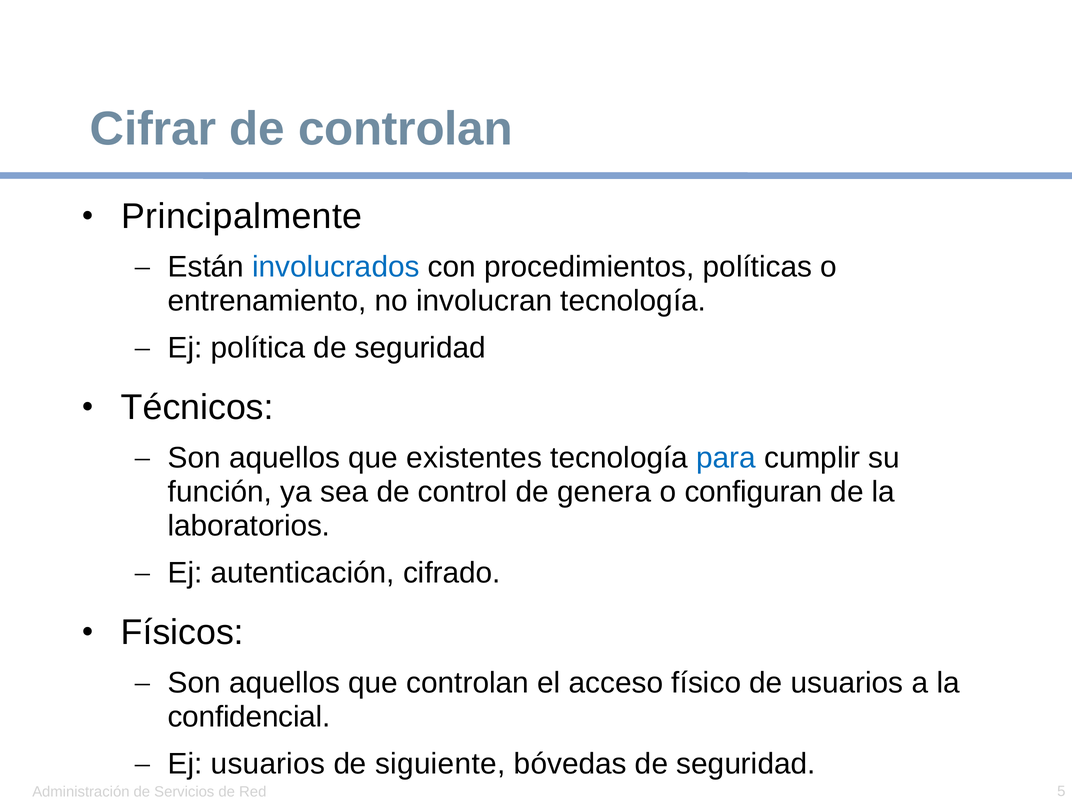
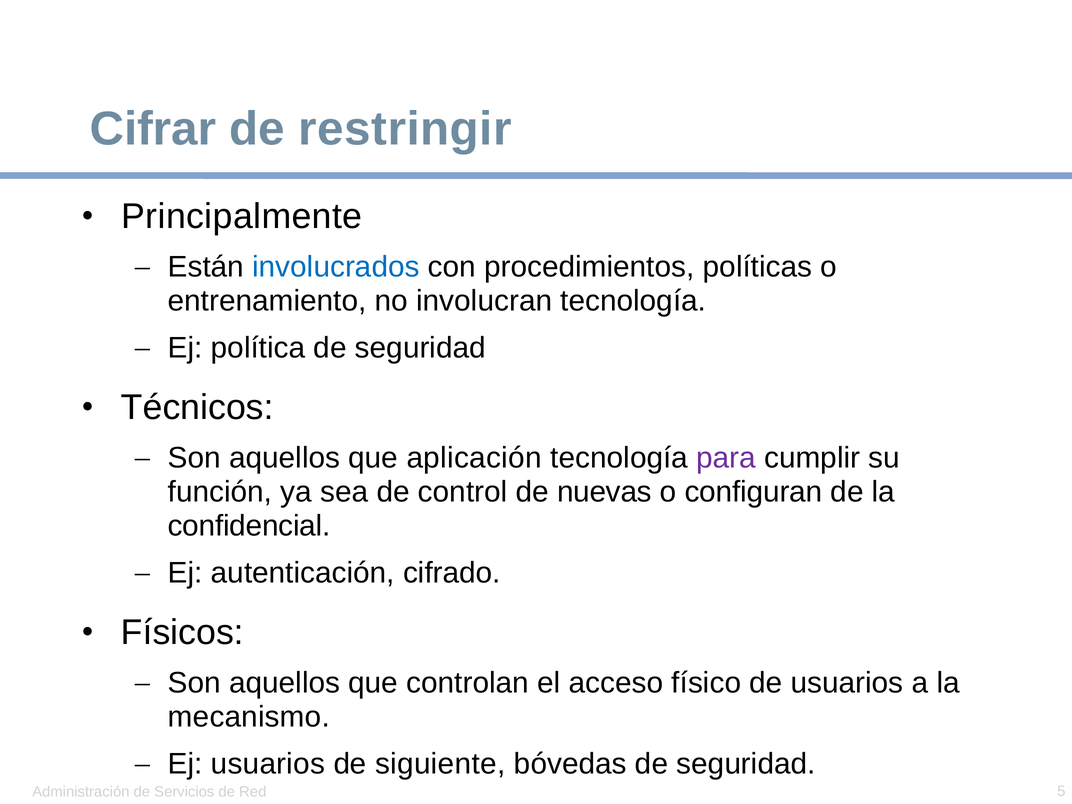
de controlan: controlan -> restringir (405, 129)
existentes: existentes -> aplicación (474, 458)
para colour: blue -> purple (726, 458)
genera: genera -> nuevas (604, 492)
laboratorios: laboratorios -> confidencial (249, 526)
confidencial: confidencial -> mecanismo (249, 717)
